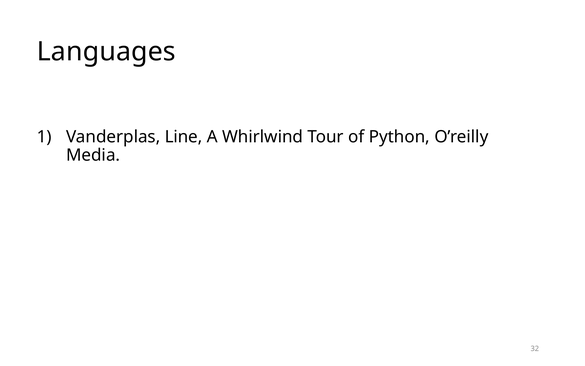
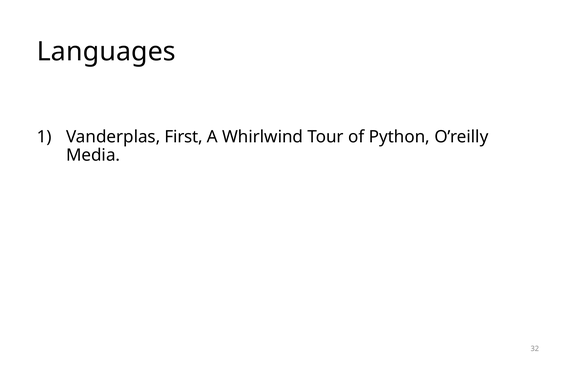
Line: Line -> First (184, 137)
